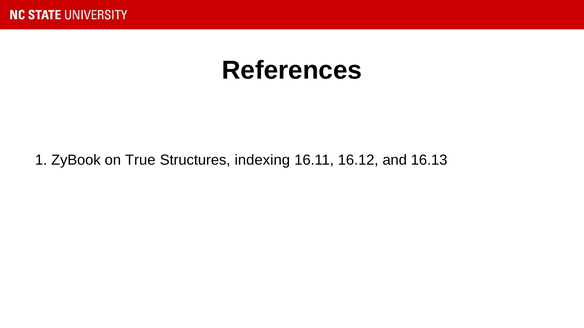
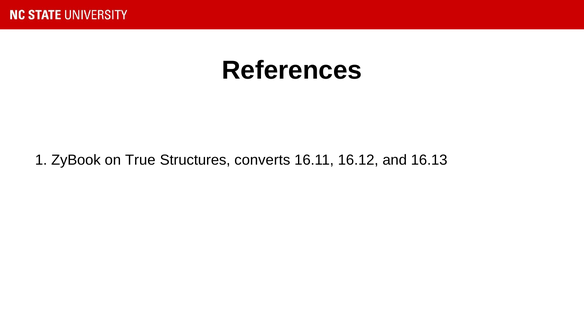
indexing: indexing -> converts (262, 160)
